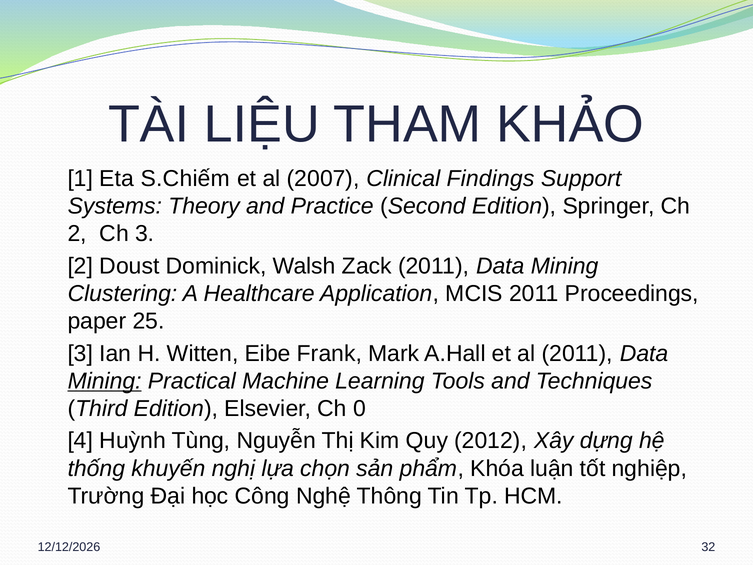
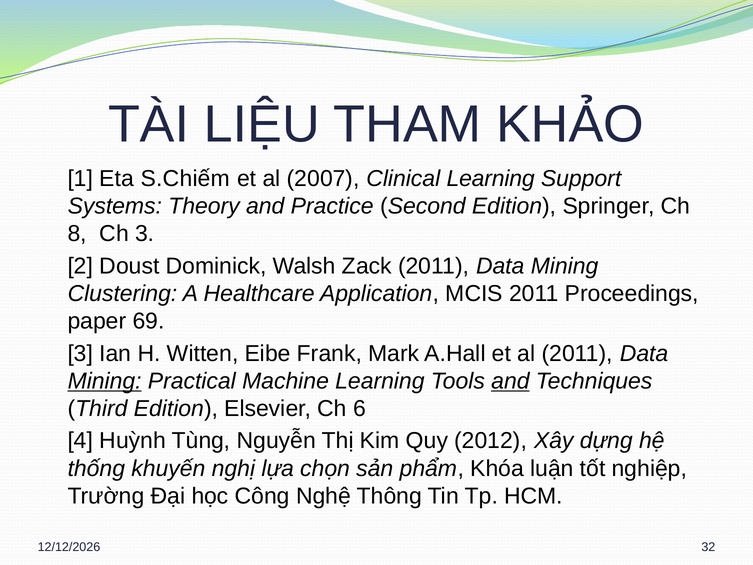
Clinical Findings: Findings -> Learning (491, 178)
2: 2 -> 8 (77, 234)
25: 25 -> 69 (149, 321)
and underline: none -> present (510, 381)
0: 0 -> 6 (359, 408)
